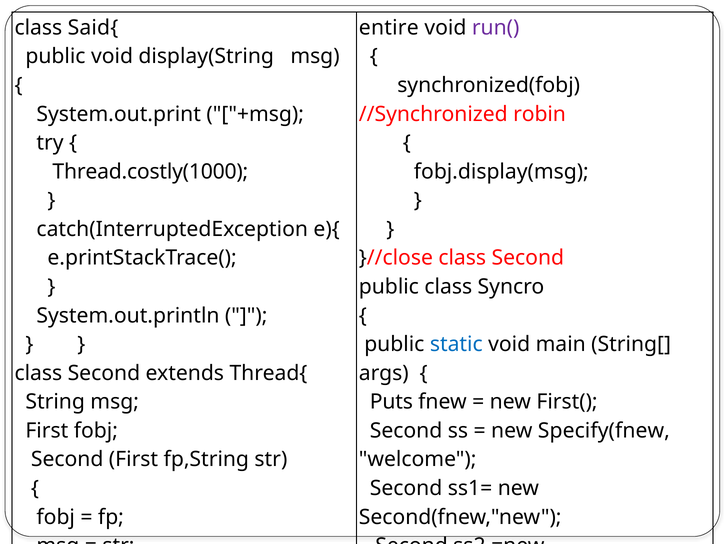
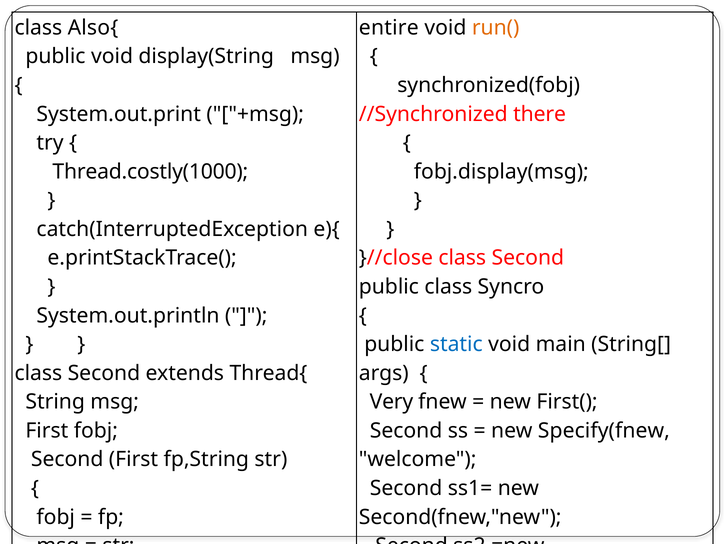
Said{: Said{ -> Also{ (93, 28)
run( colour: purple -> orange (496, 28)
robin: robin -> there (540, 114)
Puts: Puts -> Very (391, 402)
